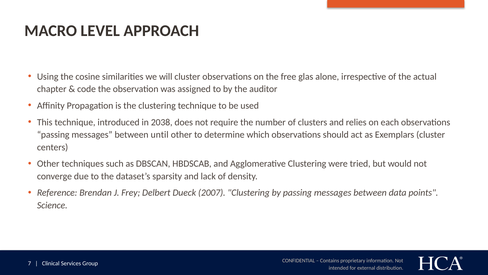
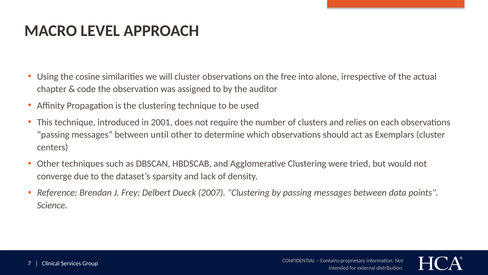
glas: glas -> into (306, 76)
2038: 2038 -> 2001 (162, 122)
